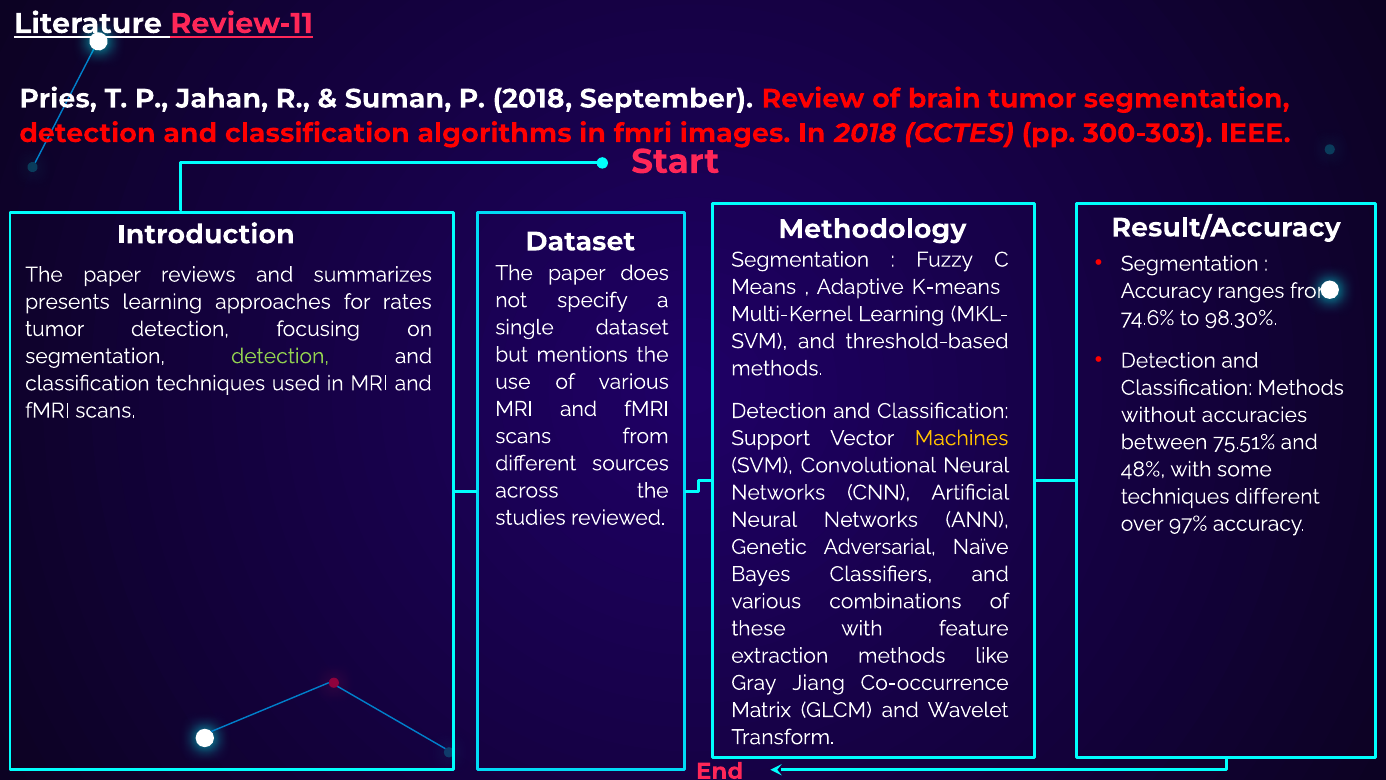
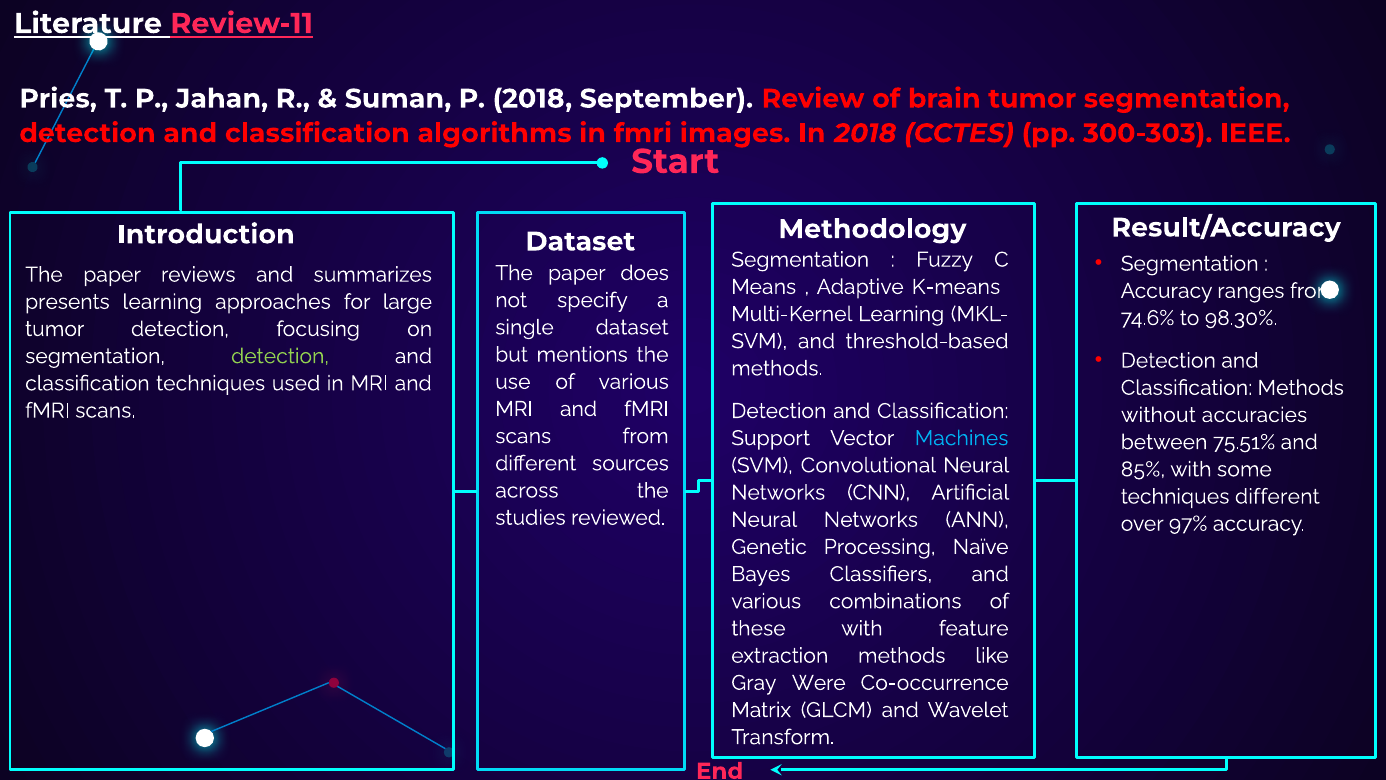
rates: rates -> large (407, 302)
Machines colour: yellow -> light blue (962, 438)
48%: 48% -> 85% (1143, 469)
Adversarial: Adversarial -> Processing (880, 547)
Jiang: Jiang -> Were (819, 683)
